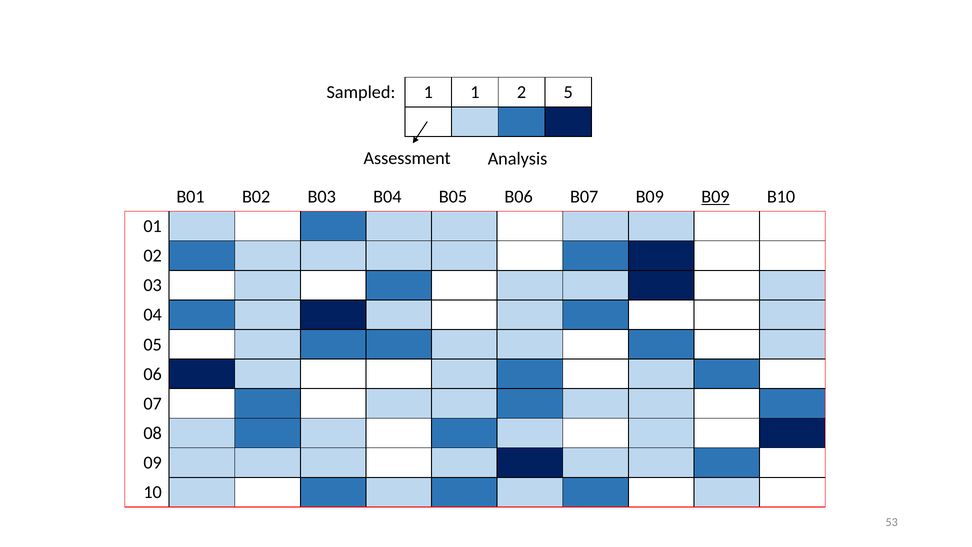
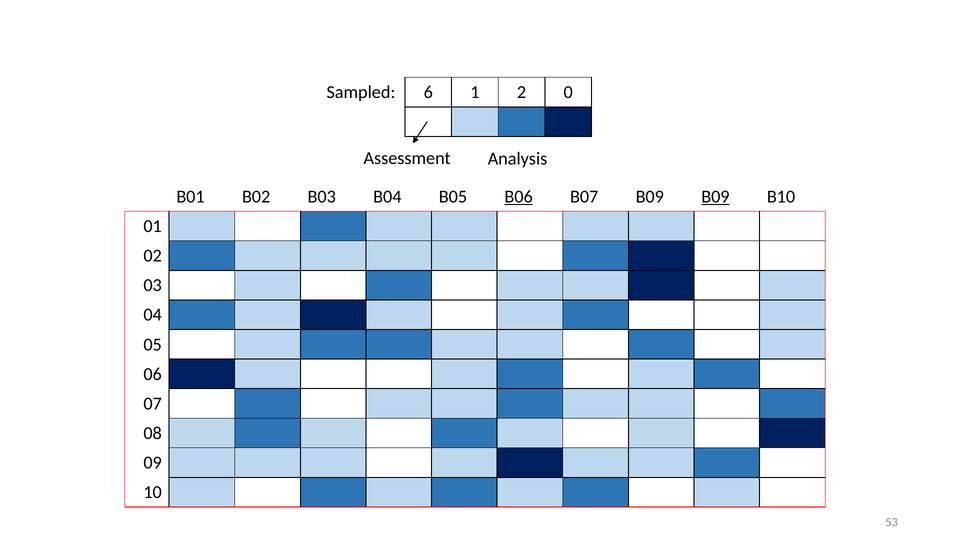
Sampled 1: 1 -> 6 (428, 92)
5: 5 -> 0 (568, 92)
B06 underline: none -> present (519, 197)
